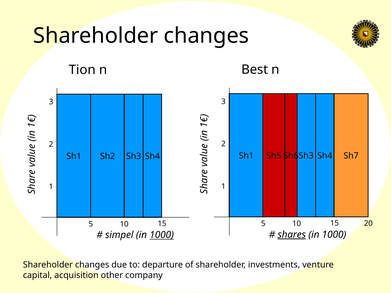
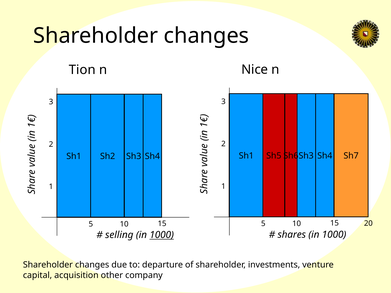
Best: Best -> Nice (255, 70)
shares underline: present -> none (292, 235)
simpel: simpel -> selling (119, 235)
